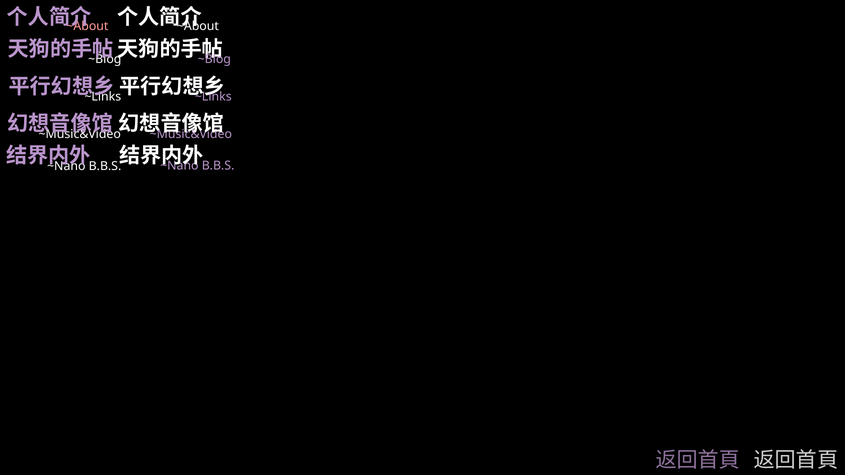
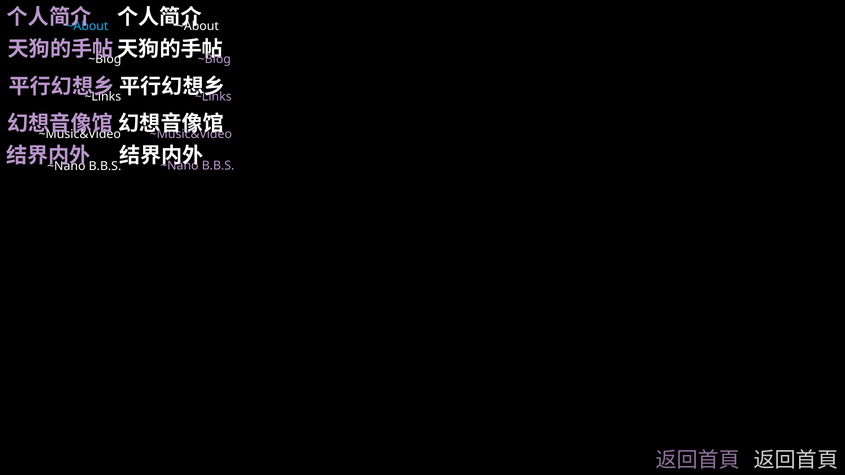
~About colour: pink -> light blue (87, 26)
